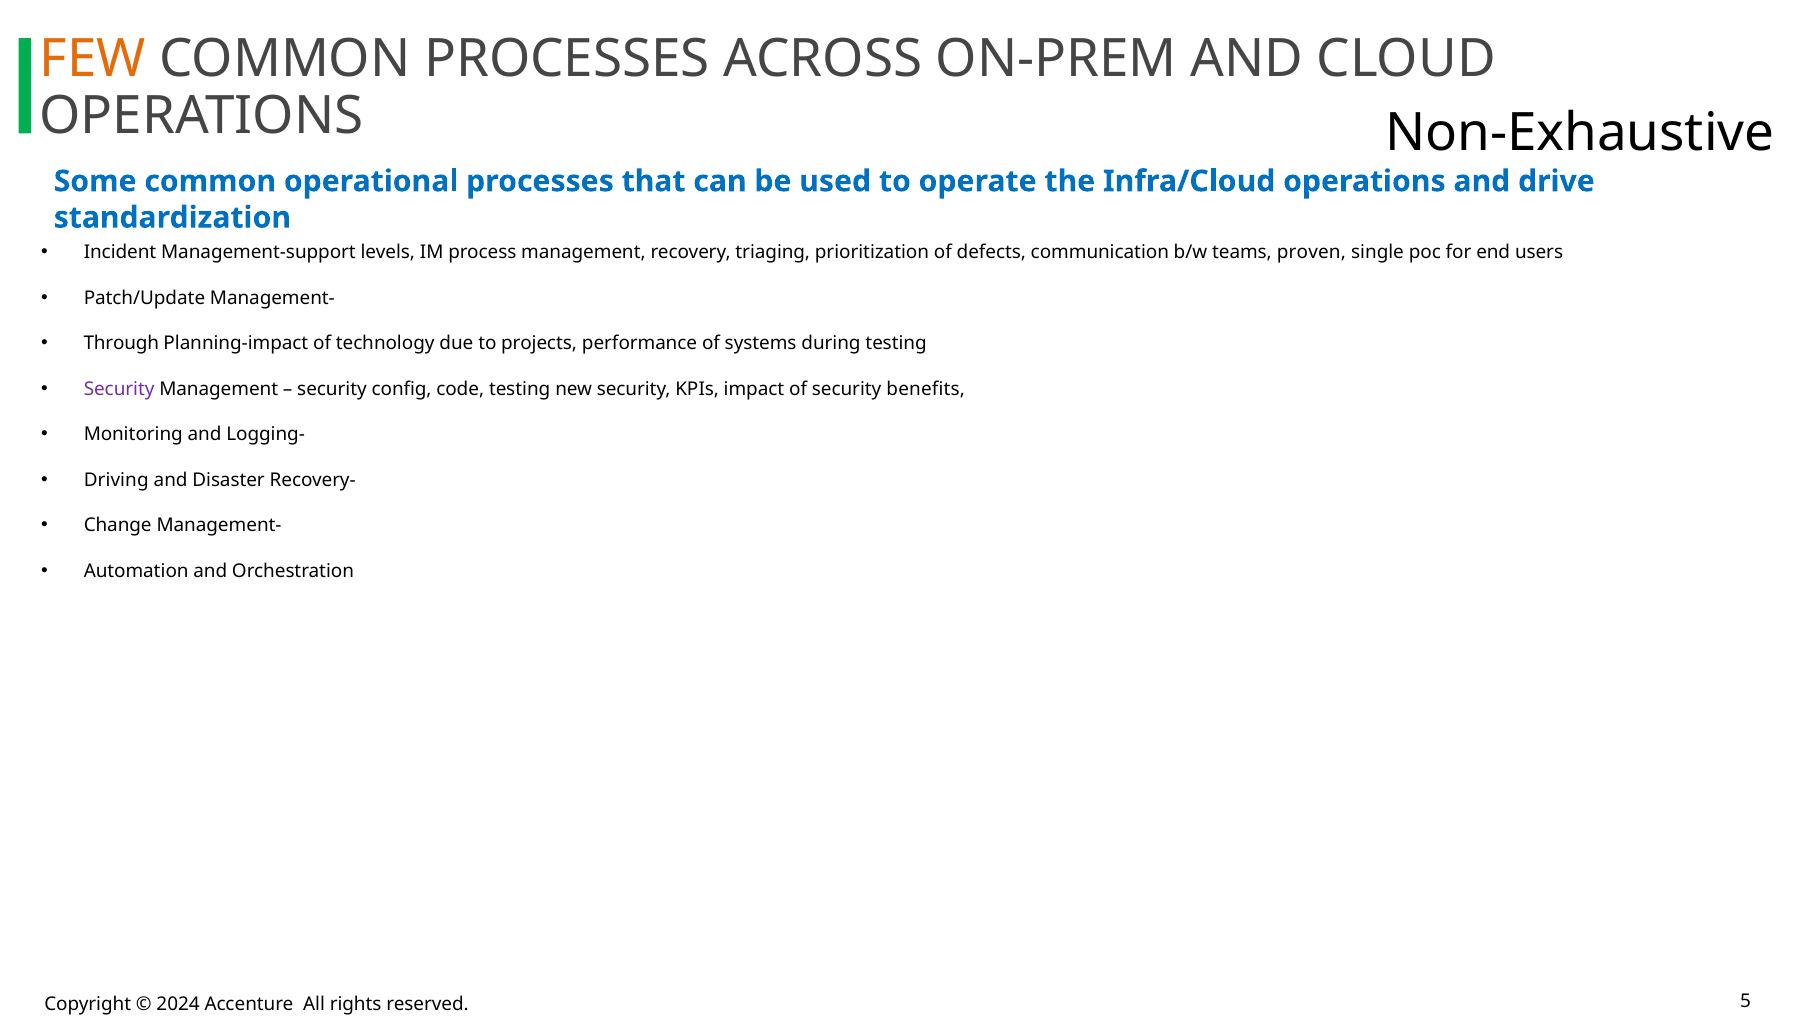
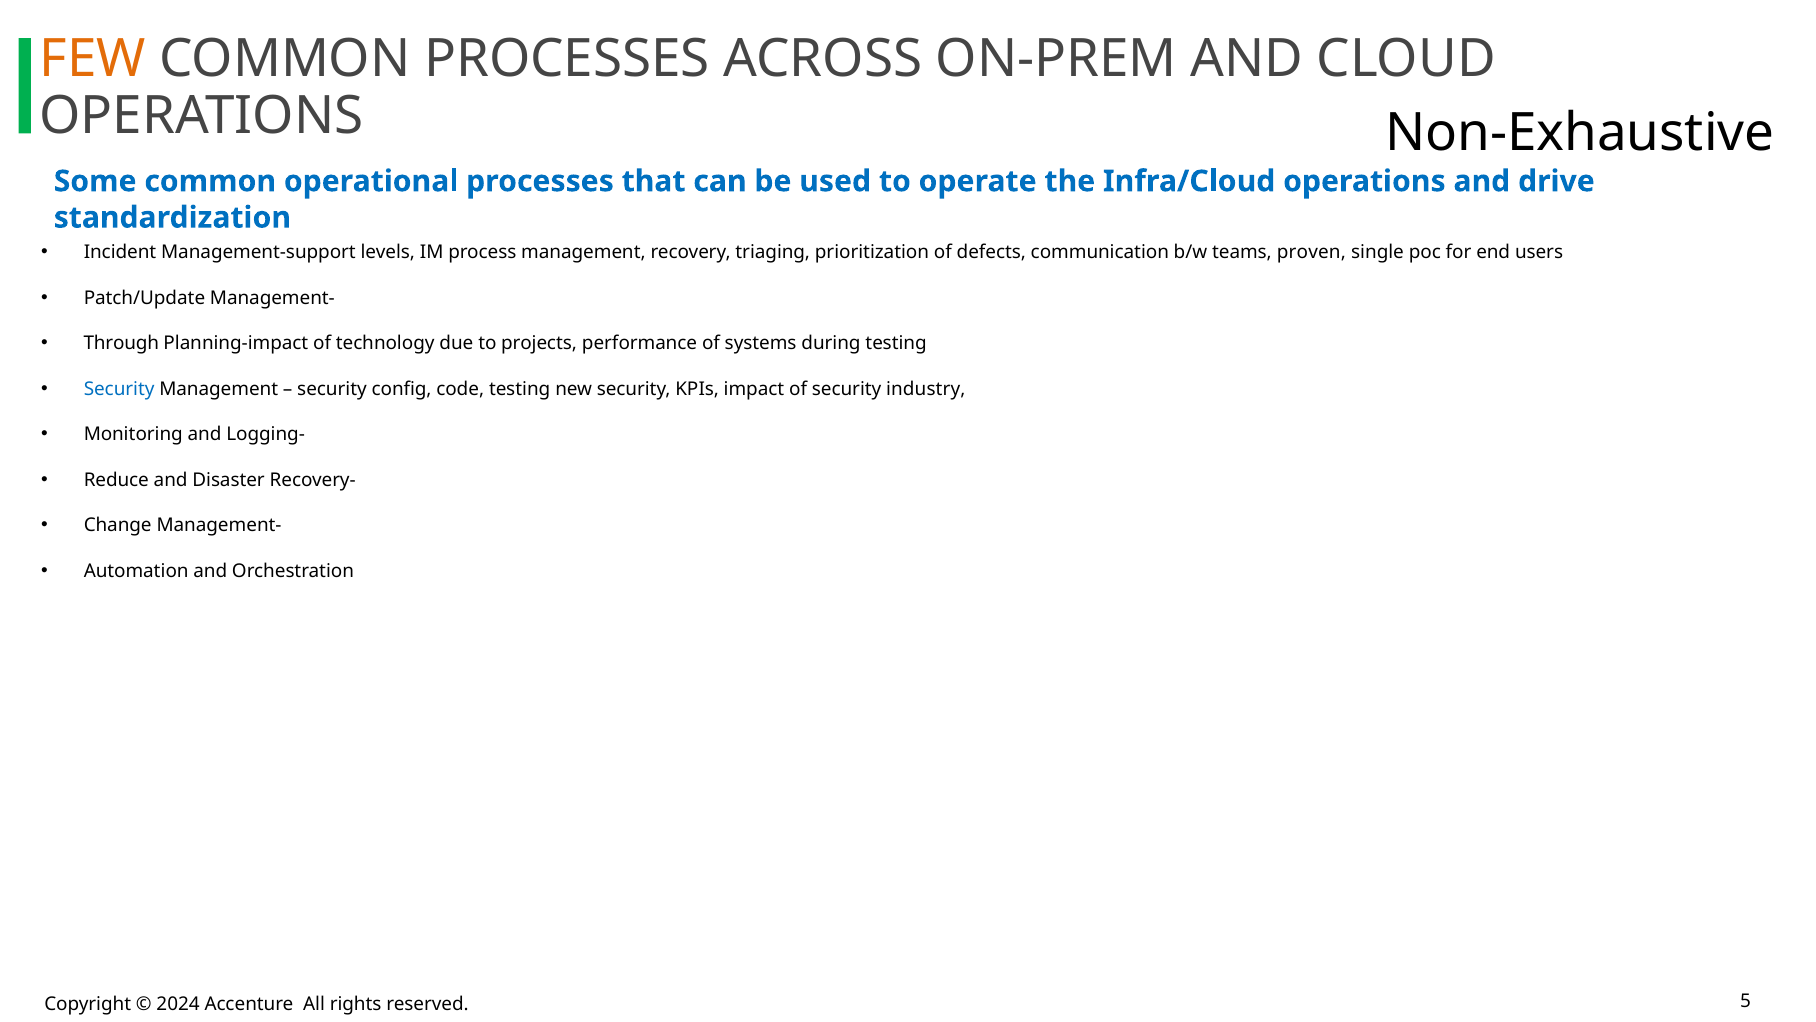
Security colour: purple -> blue (119, 389)
benefits: benefits -> industry (926, 389)
Driving: Driving -> Reduce (116, 480)
